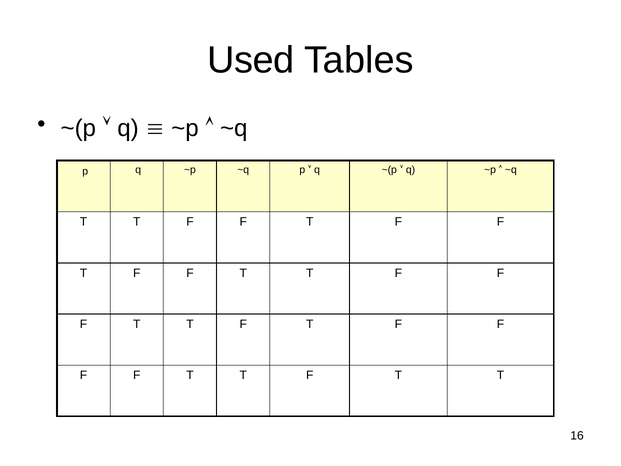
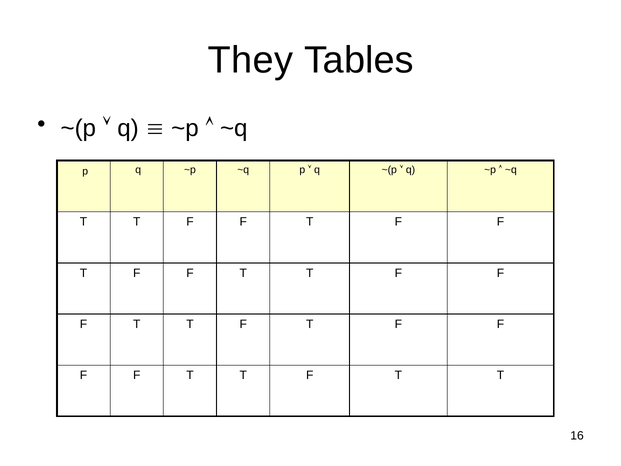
Used: Used -> They (250, 60)
